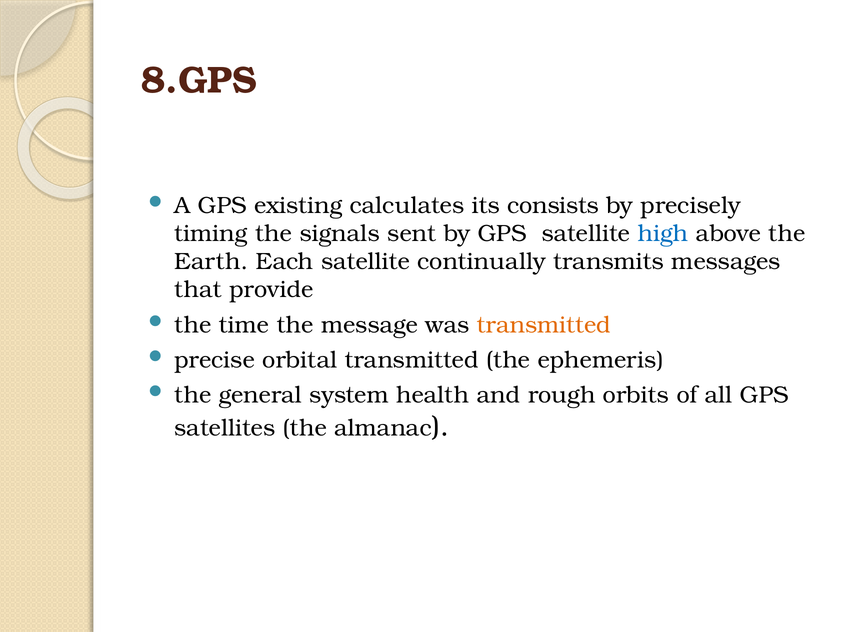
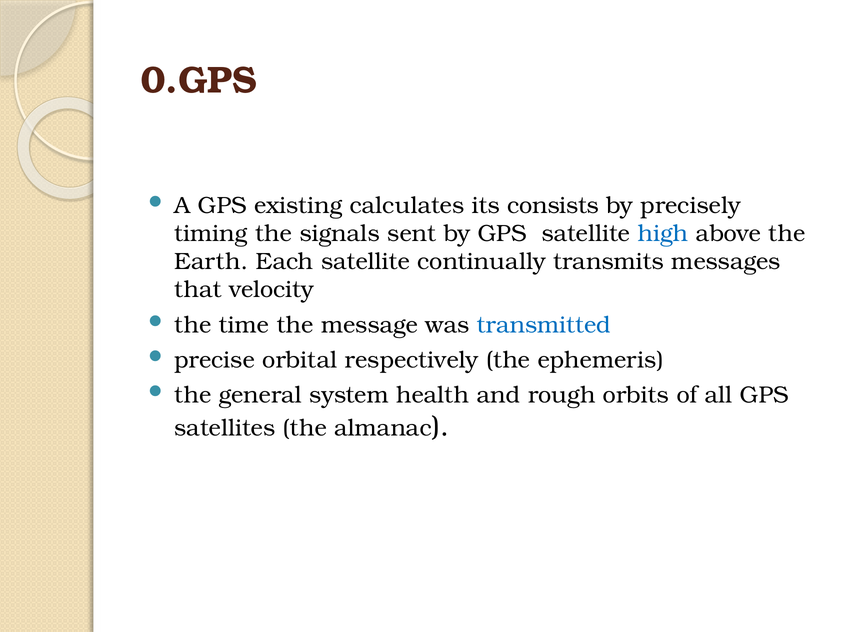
8.GPS: 8.GPS -> 0.GPS (199, 81)
provide: provide -> velocity (271, 290)
transmitted colour: orange -> blue (544, 325)
orbital transmitted: transmitted -> respectively (412, 360)
